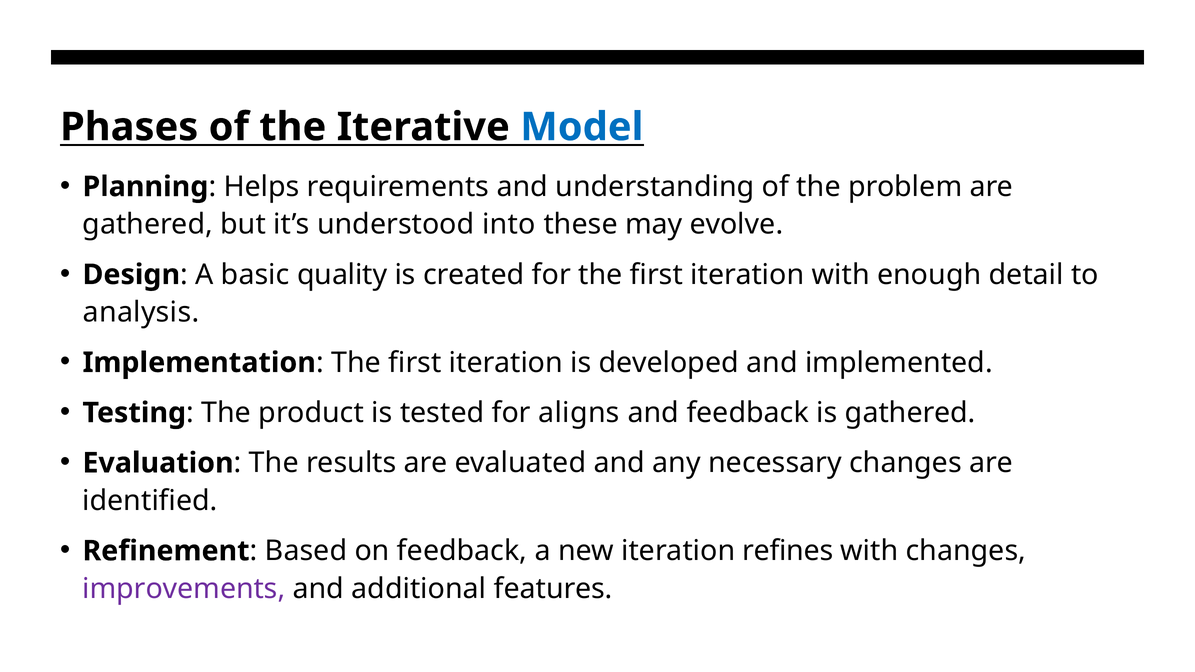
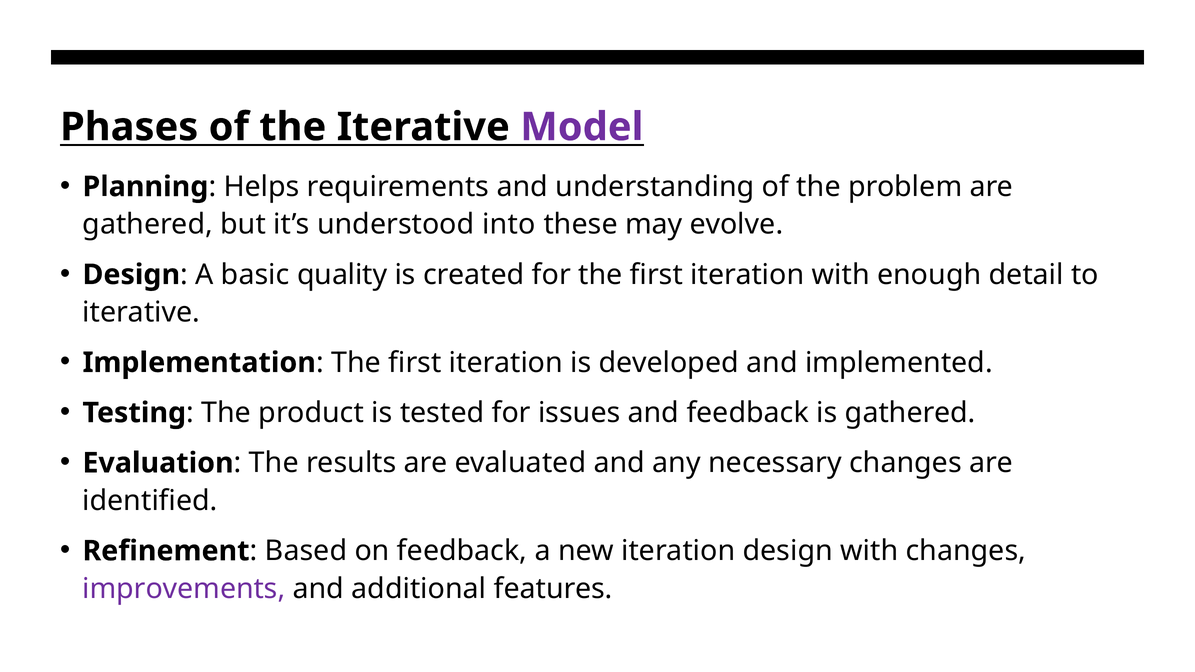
Model colour: blue -> purple (582, 127)
analysis: analysis -> iterative (141, 312)
aligns: aligns -> issues (579, 413)
iteration refines: refines -> design (788, 551)
